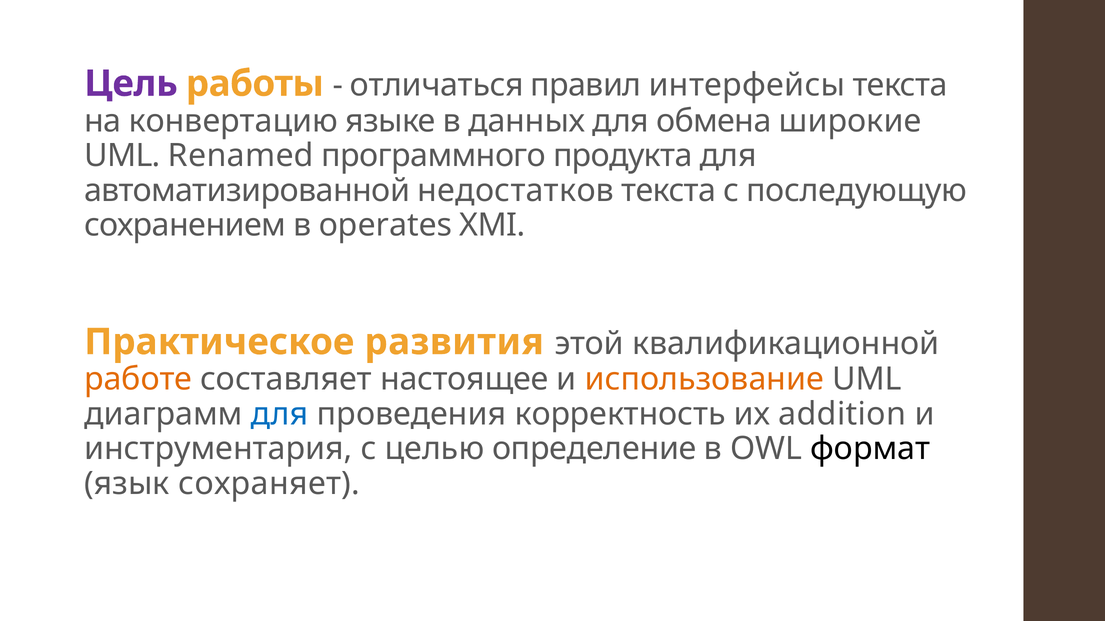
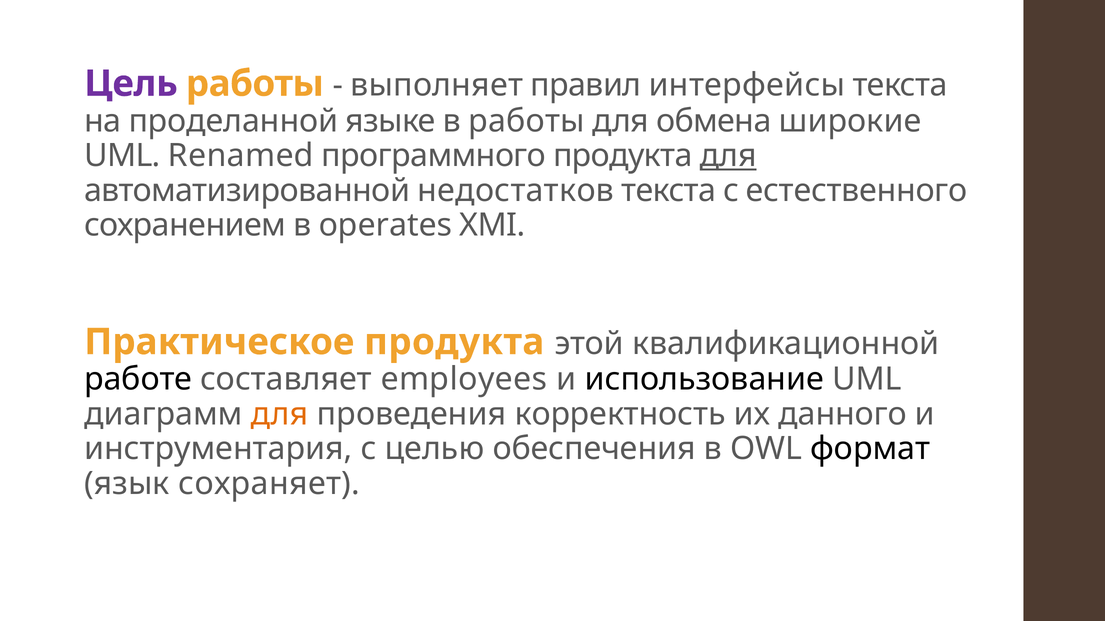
отличаться: отличаться -> выполняет (437, 85)
конвертацию: конвертацию -> проделанной (233, 121)
в данных: данных -> работы (527, 121)
для underline: none -> present (728, 156)
последующую: последующую -> естественного (857, 191)
Практическое развития: развития -> продукта (454, 342)
работе colour: orange -> black (138, 380)
настоящее: настоящее -> employees (464, 380)
использование colour: orange -> black (704, 380)
для colour: blue -> orange (280, 414)
addition: addition -> данного (843, 414)
определение: определение -> обеспечения (594, 449)
